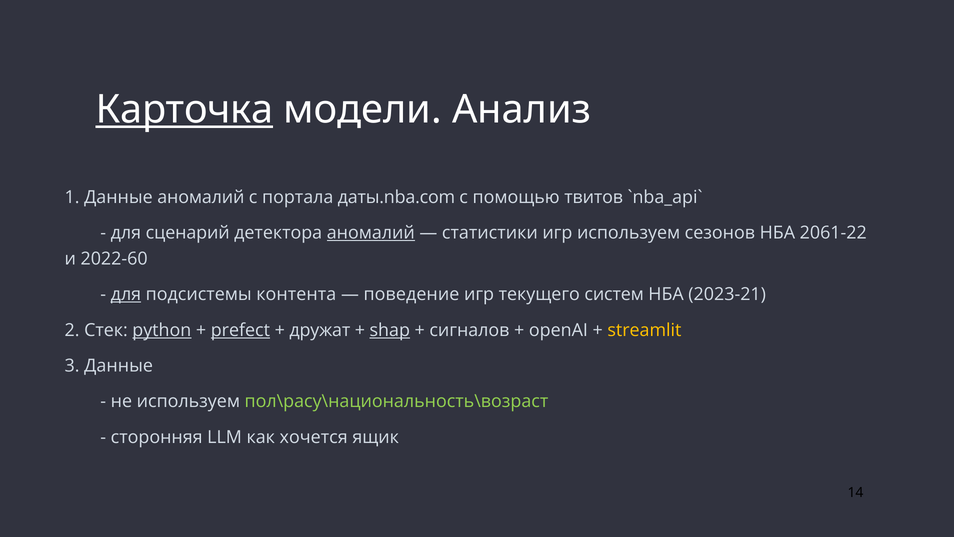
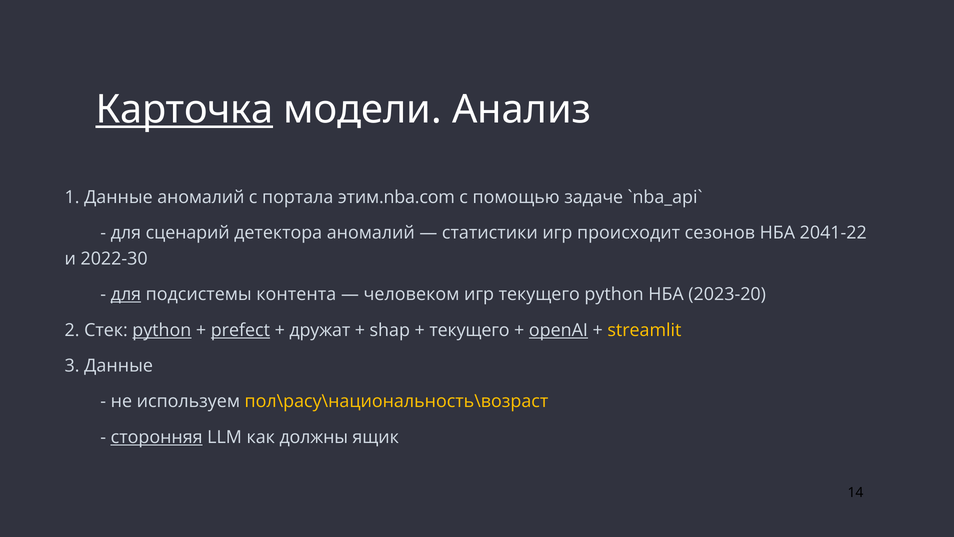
даты.nba.com: даты.nba.com -> этим.nba.com (396, 197)
твитов: твитов -> задаче (594, 197)
аномалий underline: present -> none (371, 233)
игр используем: используем -> происходит (629, 233)
2061-22: 2061-22 -> 2041-22 (833, 233)
2022-60: 2022-60 -> 2022-30 (114, 259)
поведение: поведение -> человеком (411, 294)
текущего систем: систем -> python (614, 294)
2023-21: 2023-21 -> 2023-20 (727, 294)
shap underline: present -> none (390, 330)
сигналов: сигналов -> текущего (470, 330)
openAI underline: none -> present (558, 330)
пол\расу\национальность\возраст colour: light green -> yellow (396, 401)
сторонняя underline: none -> present (157, 437)
хочется: хочется -> должны (314, 437)
